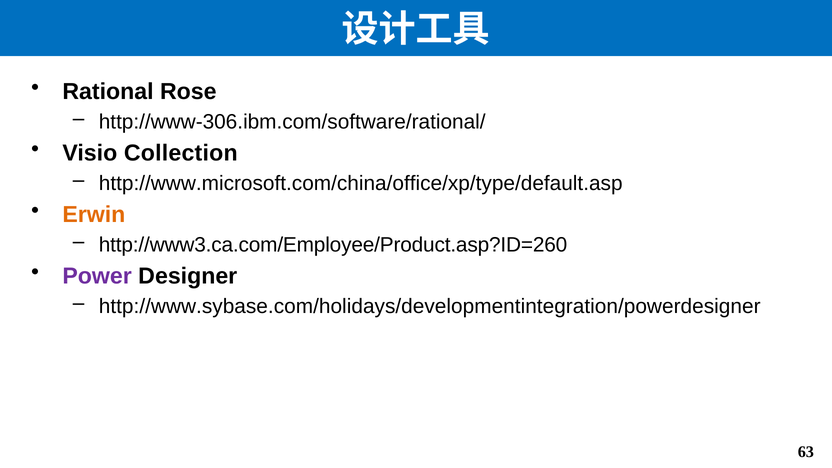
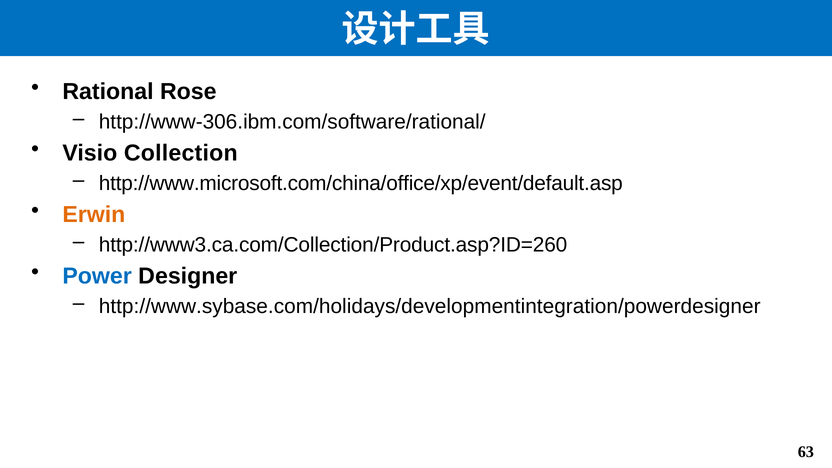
http://www.microsoft.com/china/office/xp/type/default.asp: http://www.microsoft.com/china/office/xp/type/default.asp -> http://www.microsoft.com/china/office/xp/event/default.asp (361, 183)
http://www3.ca.com/Employee/Product.asp?ID=260: http://www3.ca.com/Employee/Product.asp?ID=260 -> http://www3.ca.com/Collection/Product.asp?ID=260 (333, 245)
Power colour: purple -> blue (97, 276)
